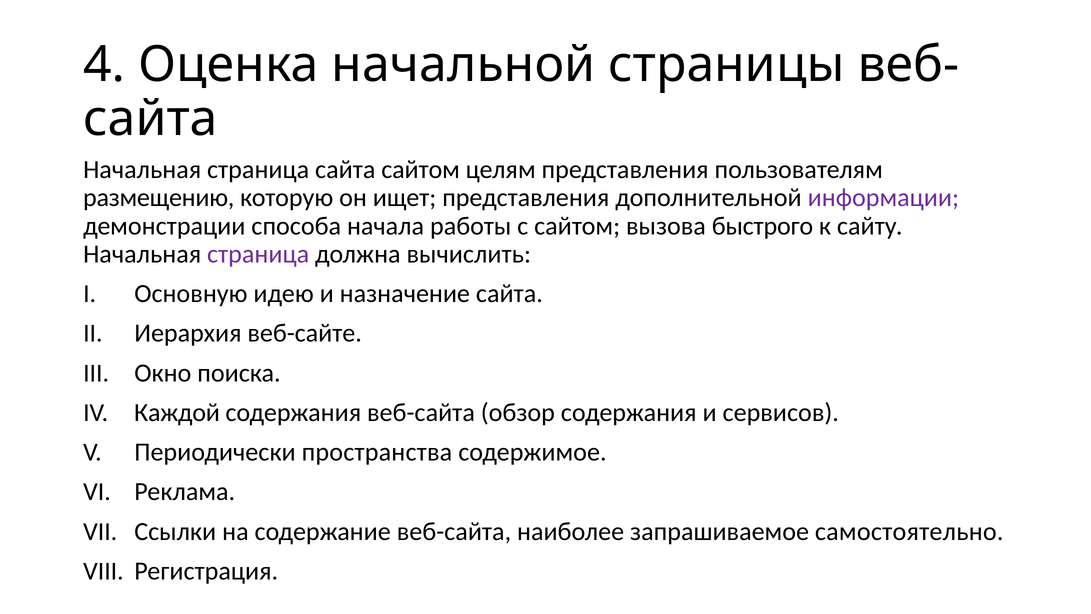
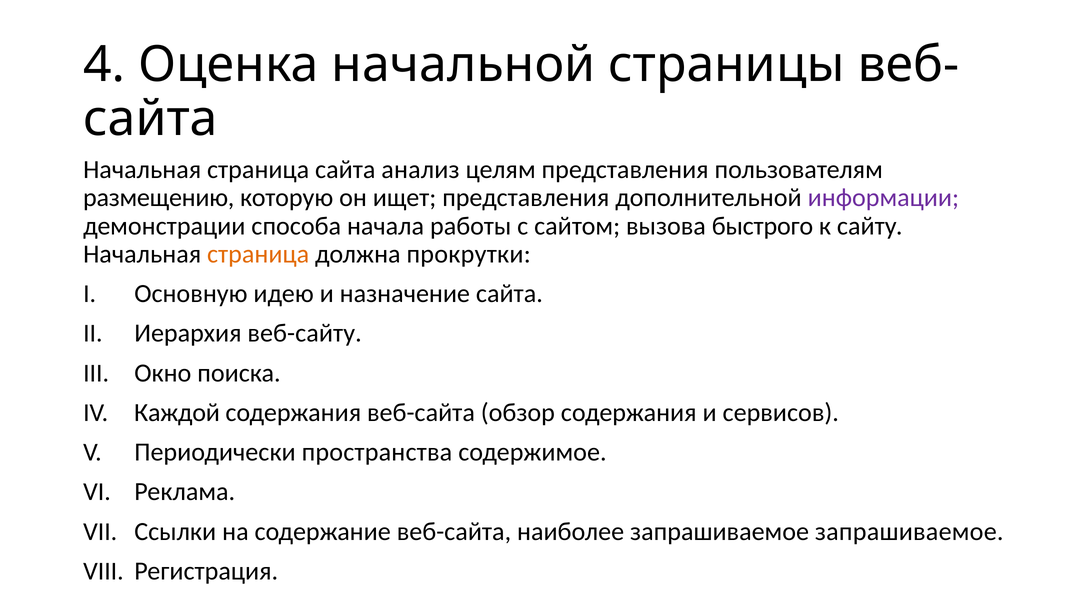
сайта сайтом: сайтом -> анализ (420, 169)
страница colour: purple -> orange (258, 254)
вычислить: вычислить -> прокрутки (469, 254)
веб-сайте: веб-сайте -> веб-сайту (305, 333)
запрашиваемое самостоятельно: самостоятельно -> запрашиваемое (909, 531)
